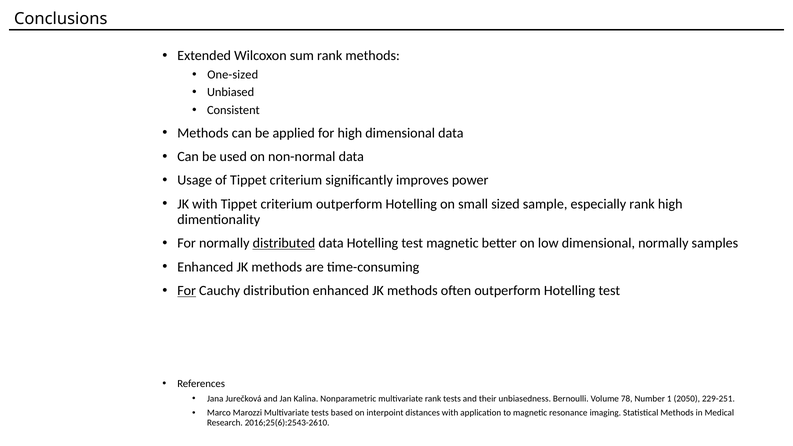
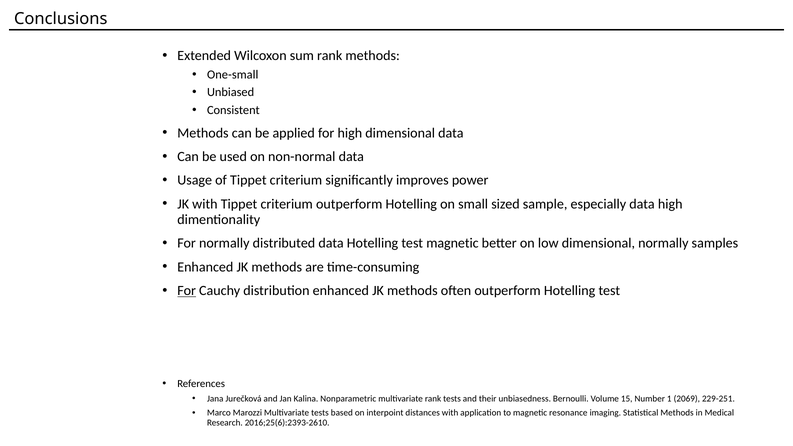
One-sized: One-sized -> One-small (233, 75)
especially rank: rank -> data (642, 204)
distributed underline: present -> none (284, 243)
78: 78 -> 15 (627, 399)
2050: 2050 -> 2069 (687, 399)
2016;25(6):2543-2610: 2016;25(6):2543-2610 -> 2016;25(6):2393-2610 (287, 423)
